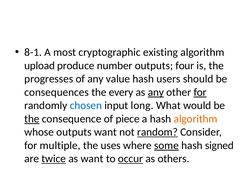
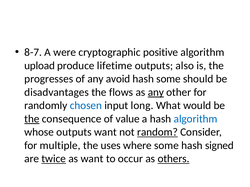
8-1: 8-1 -> 8-7 (33, 52)
most: most -> were (65, 52)
existing: existing -> positive (161, 52)
number: number -> lifetime (115, 66)
four: four -> also (185, 66)
value: value -> avoid (118, 79)
hash users: users -> some (169, 79)
consequences: consequences -> disadvantages (57, 92)
every: every -> flows (121, 92)
for underline: present -> none (200, 92)
piece: piece -> value (128, 119)
algorithm colour: orange -> blue (196, 119)
some underline: present -> none (166, 146)
occur underline: present -> none (130, 159)
others underline: none -> present (174, 159)
